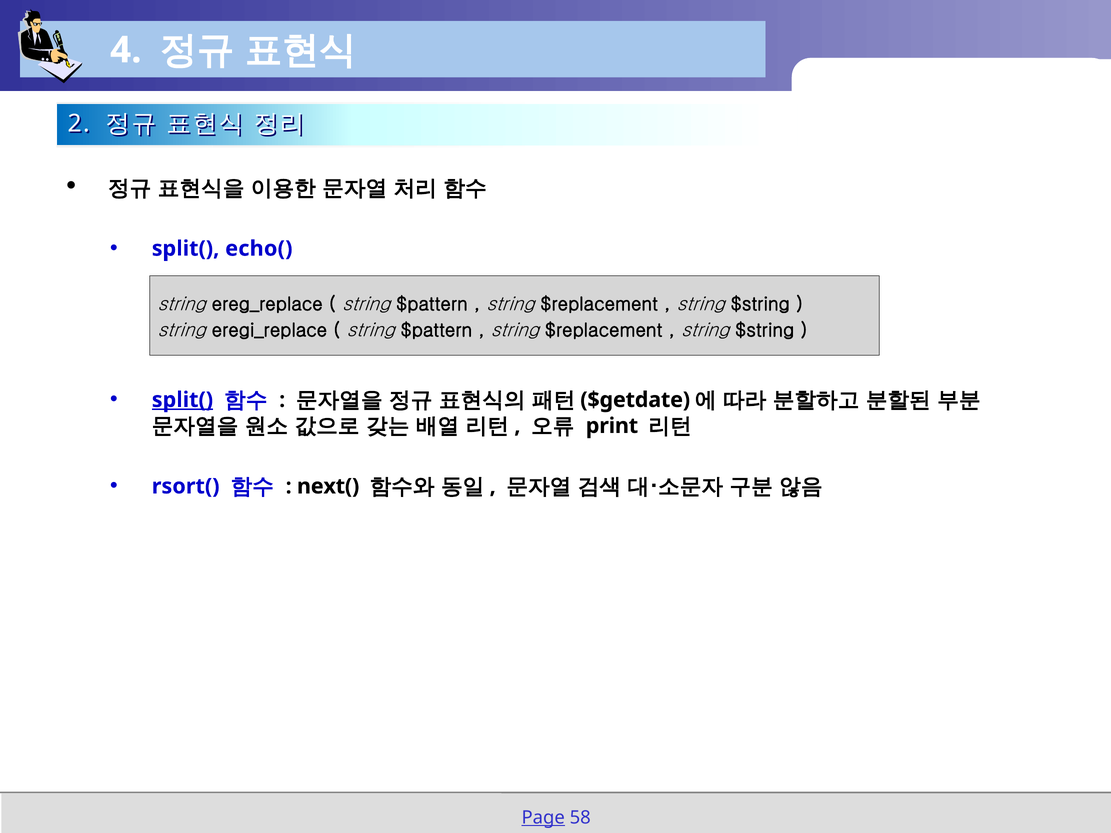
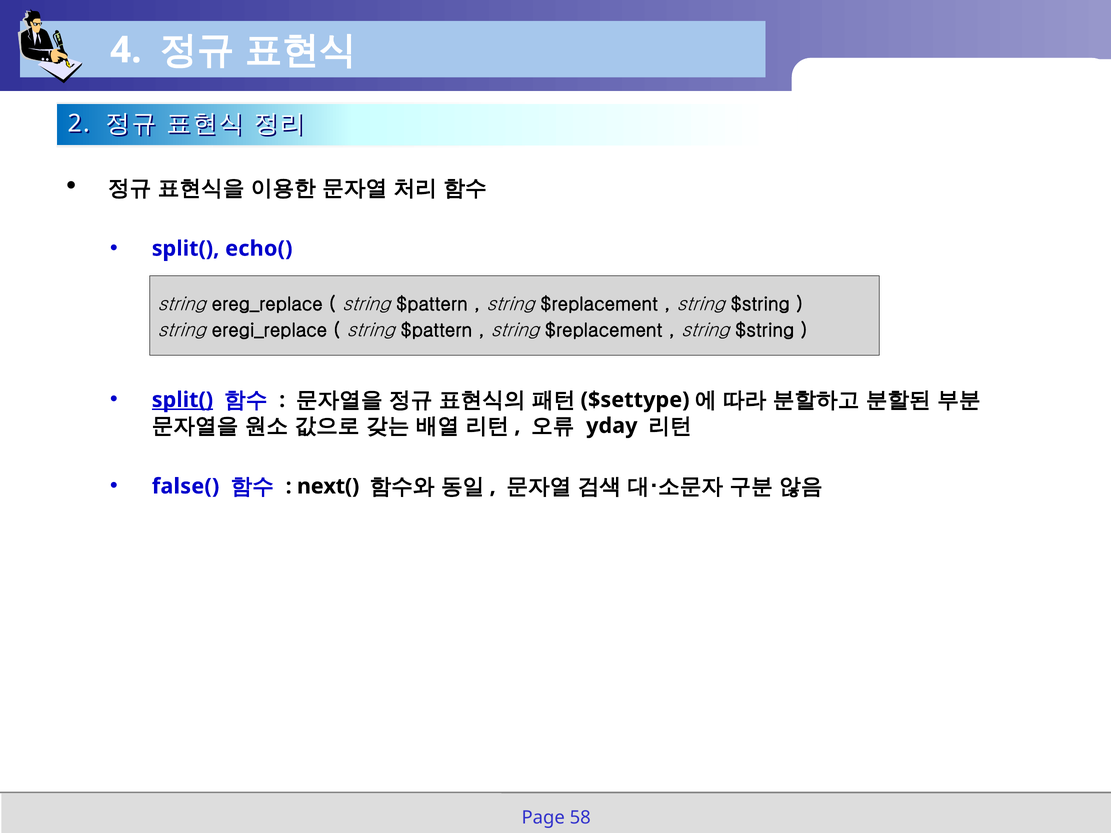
$getdate: $getdate -> $settype (635, 400)
print: print -> yday (612, 426)
rsort(: rsort( -> false( (186, 486)
Page underline: present -> none (543, 818)
